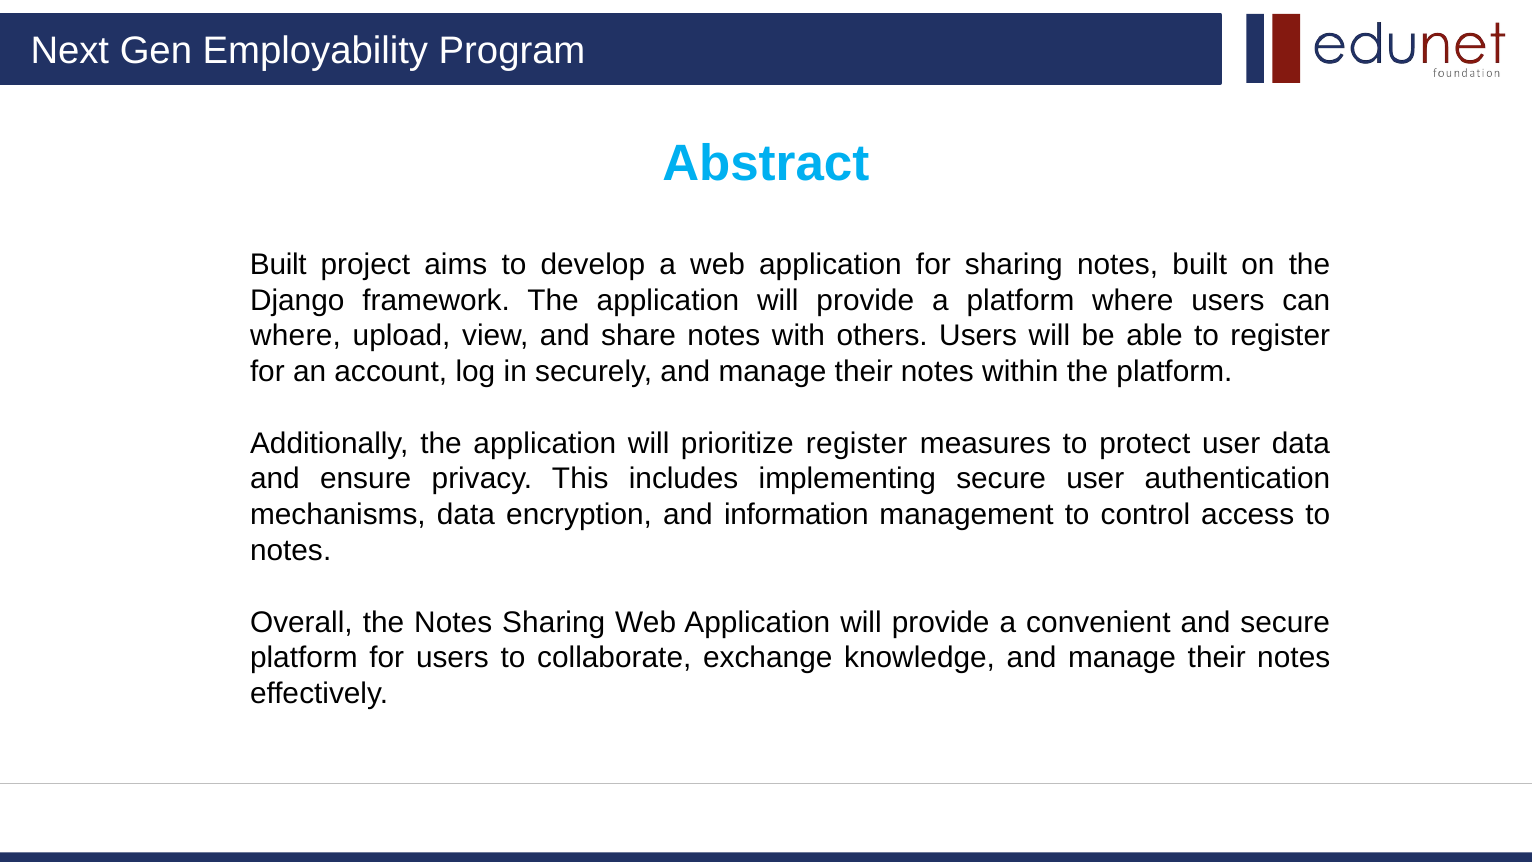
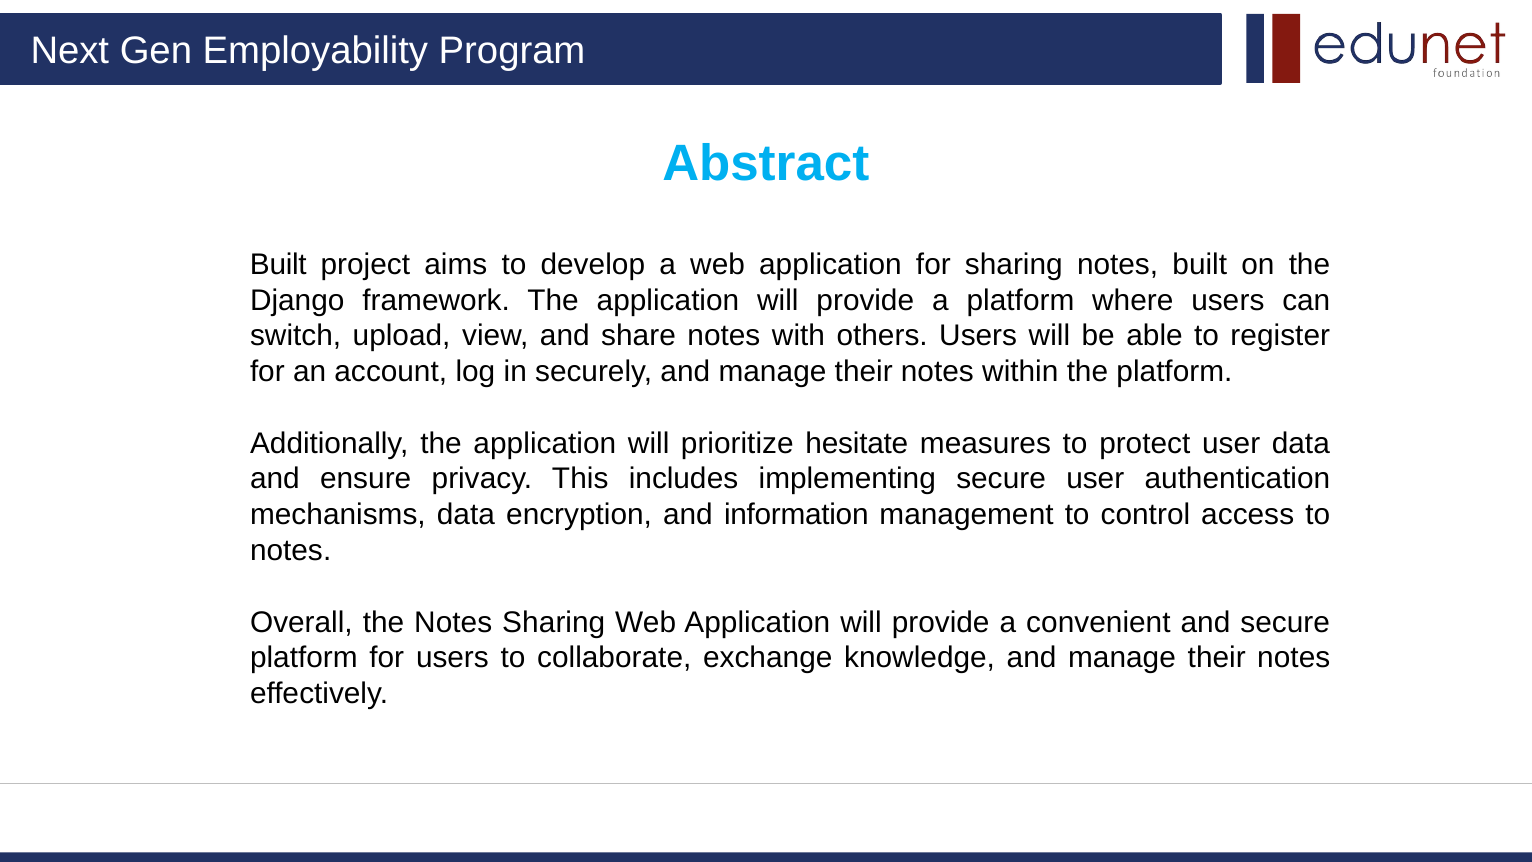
where: where -> switch (296, 336)
prioritize register: register -> hesitate (857, 443)
